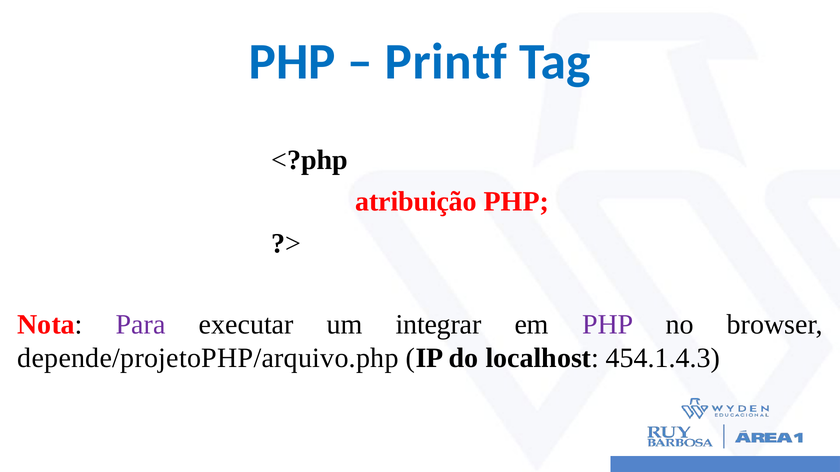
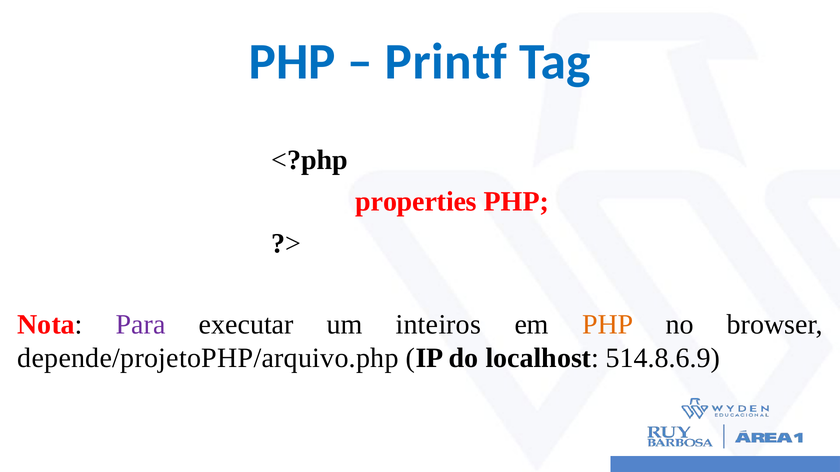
atribuição: atribuição -> properties (416, 202)
integrar: integrar -> inteiros (438, 325)
PHP colour: purple -> orange (608, 325)
454.1.4.3: 454.1.4.3 -> 514.8.6.9 (663, 358)
